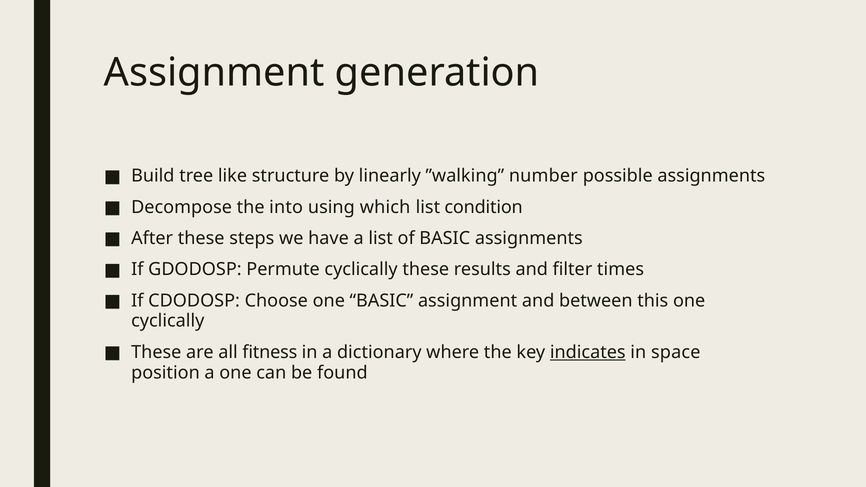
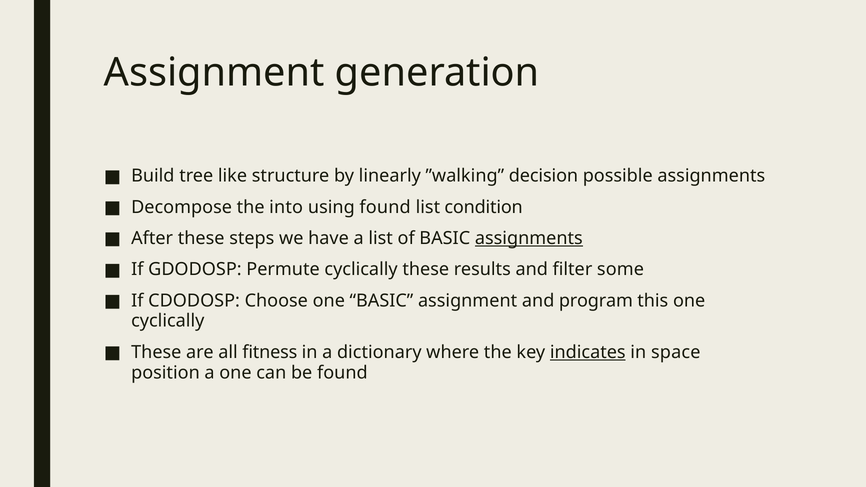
number: number -> decision (543, 176)
using which: which -> found (385, 207)
assignments underline: none -> present (529, 238)
times: times -> some (621, 270)
between: between -> program (596, 301)
